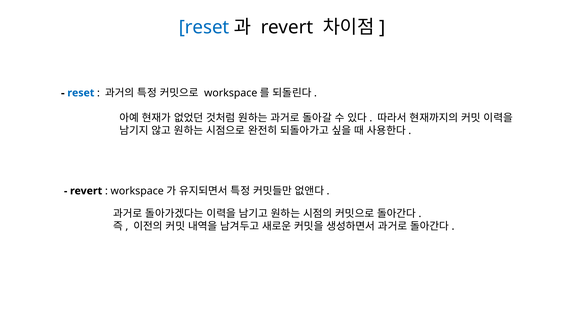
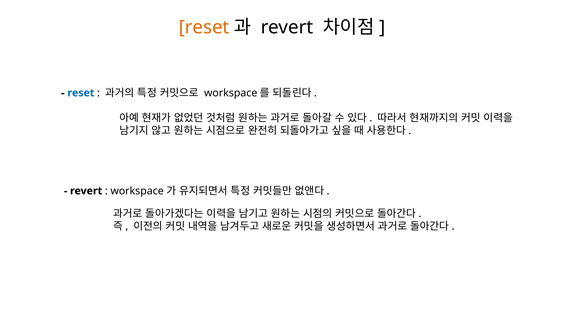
reset colour: blue -> orange (204, 27)
